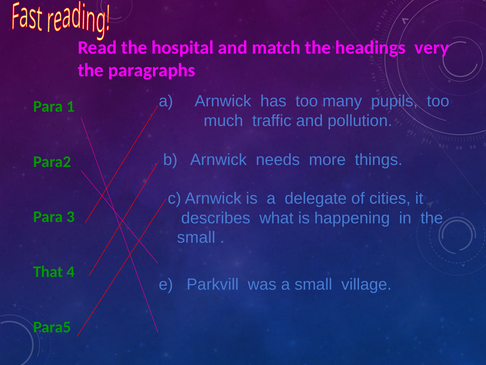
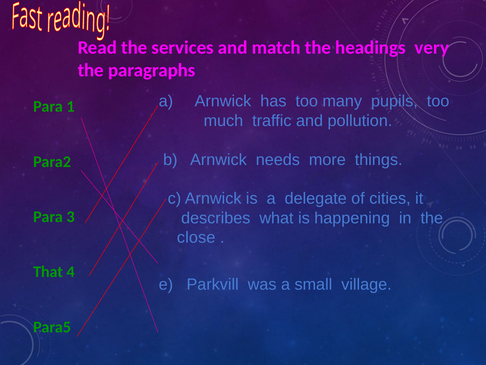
hospital: hospital -> services (183, 47)
small: small -> close (196, 237)
